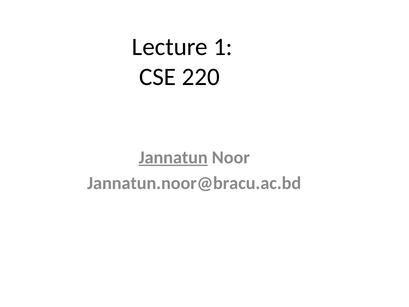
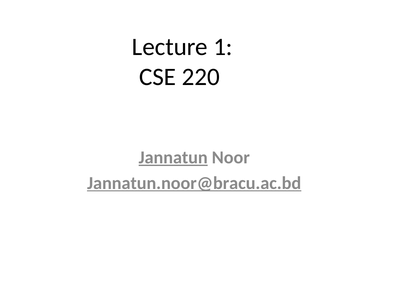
Jannatun.noor@bracu.ac.bd underline: none -> present (194, 183)
